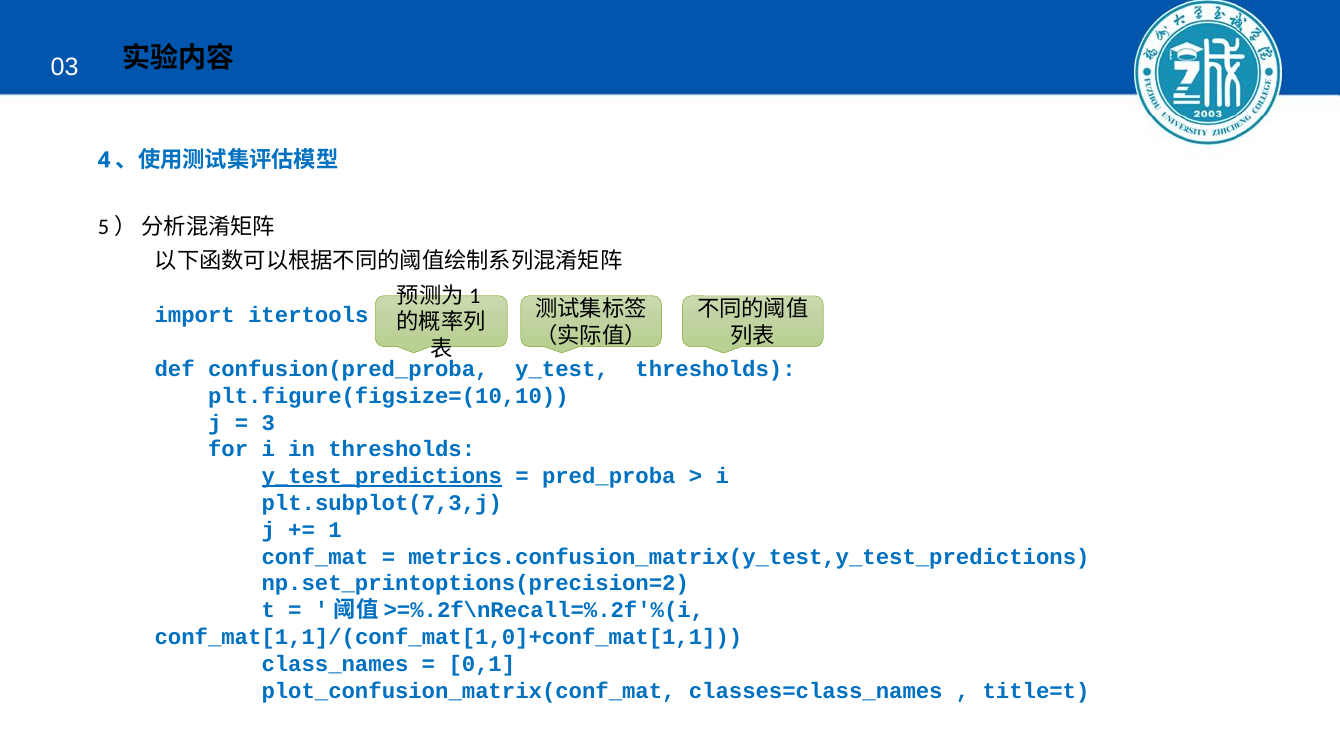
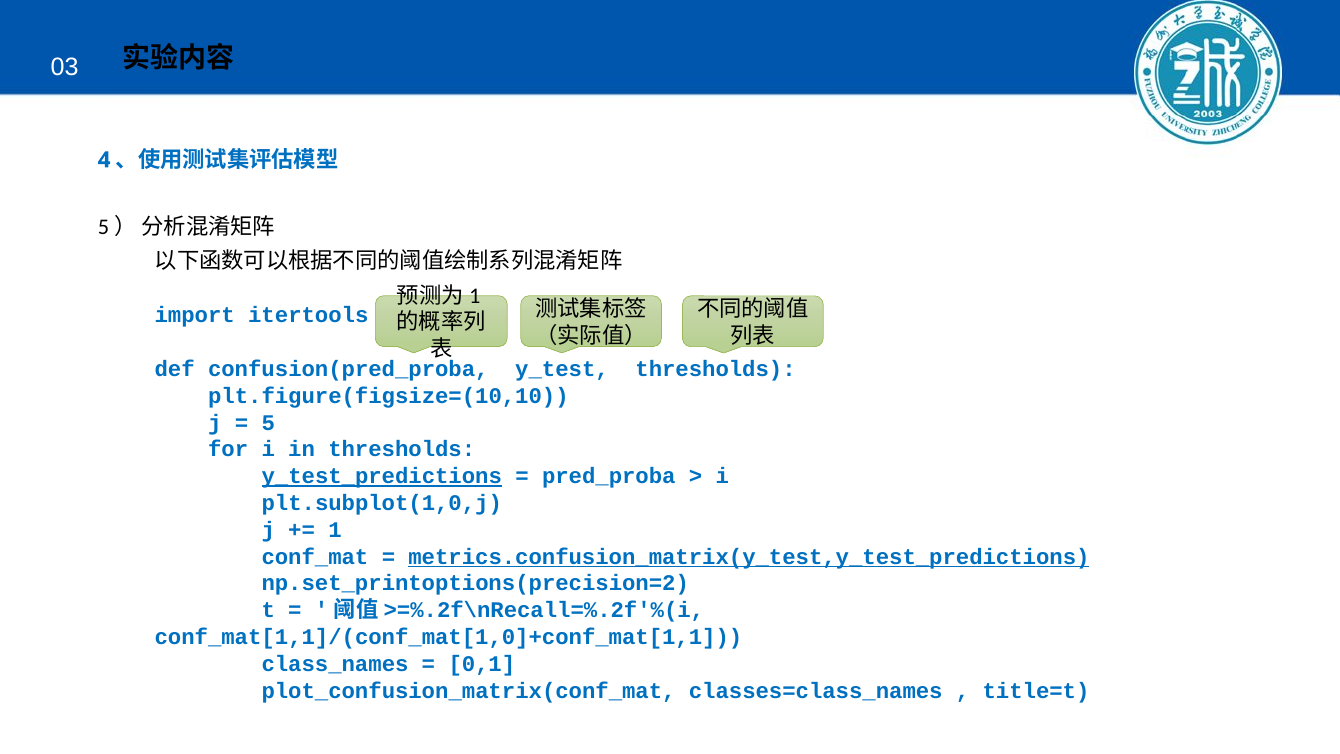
3: 3 -> 5 (268, 423)
plt.subplot(7,3,j: plt.subplot(7,3,j -> plt.subplot(1,0,j (382, 503)
metrics.confusion_matrix(y_test,y_test_predictions underline: none -> present (749, 557)
